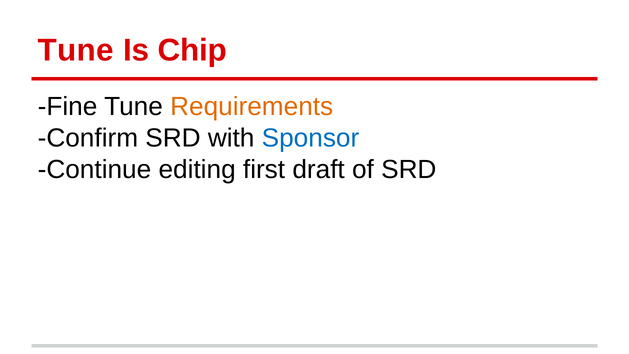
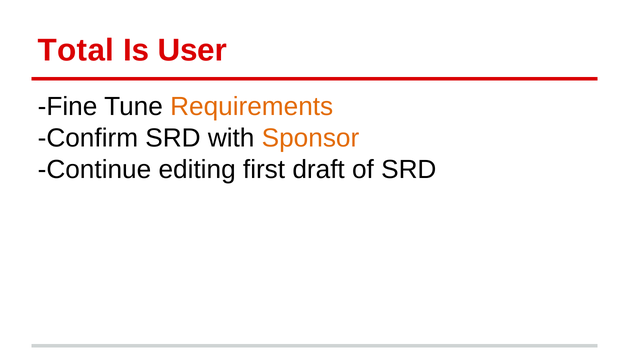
Tune: Tune -> Total (76, 50)
Chip: Chip -> User (192, 50)
Sponsor colour: blue -> orange (311, 138)
